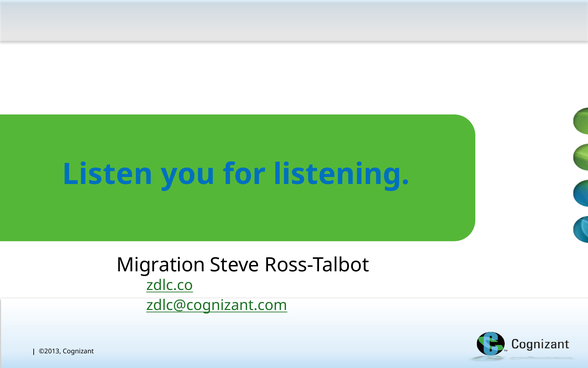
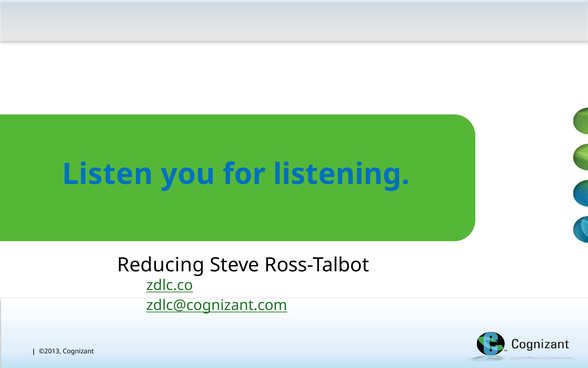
Migration: Migration -> Reducing (161, 265)
